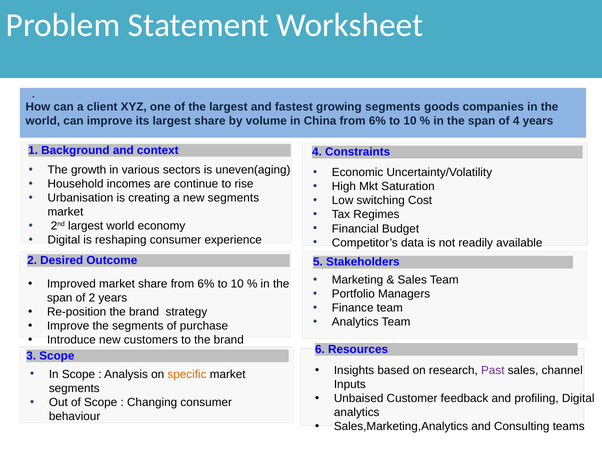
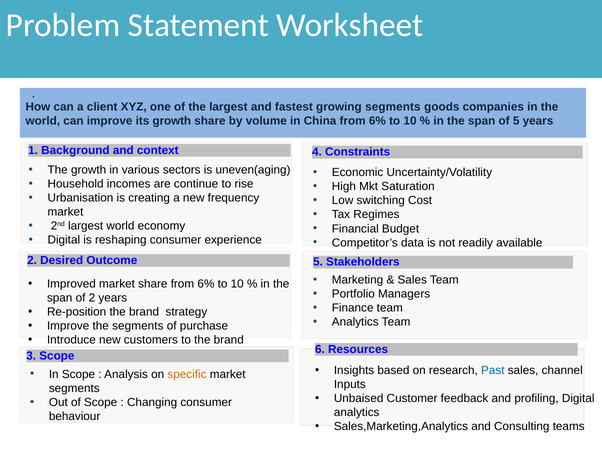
its largest: largest -> growth (172, 121)
of 4: 4 -> 5 (516, 121)
new segments: segments -> frequency (233, 198)
Past colour: purple -> blue (493, 371)
